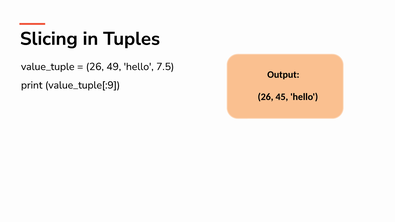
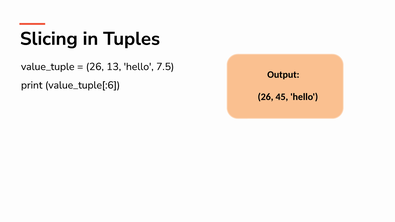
49: 49 -> 13 (114, 67)
value_tuple[:9: value_tuple[:9 -> value_tuple[:6 (83, 85)
